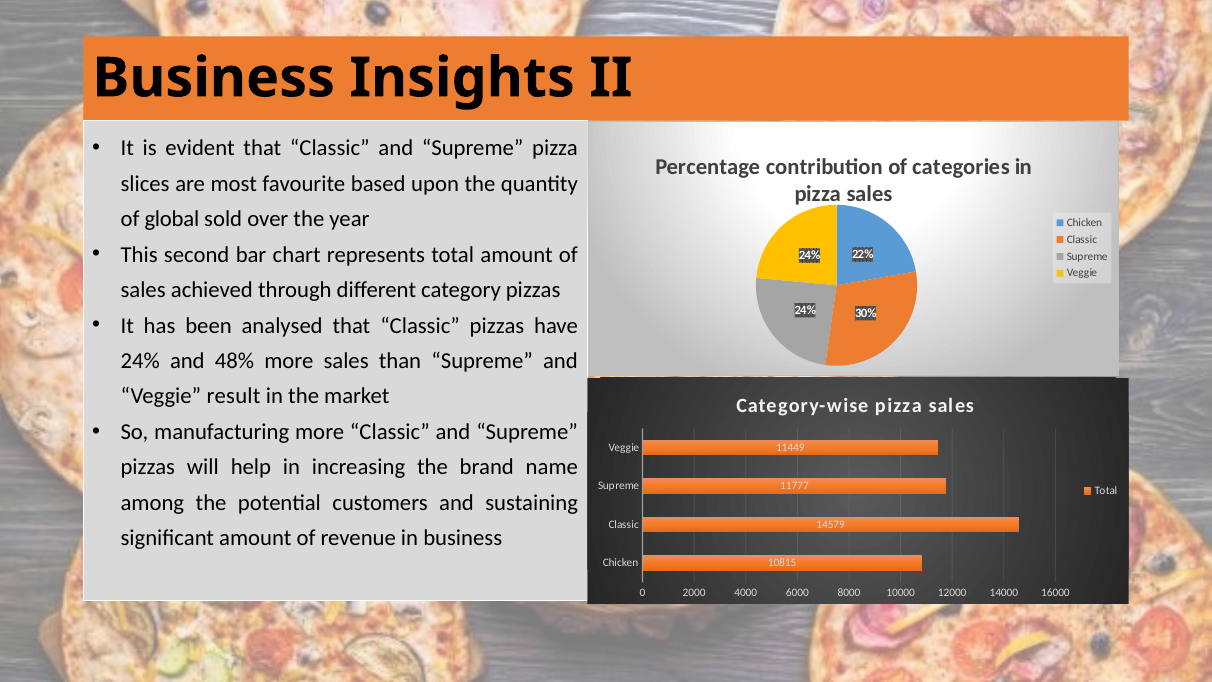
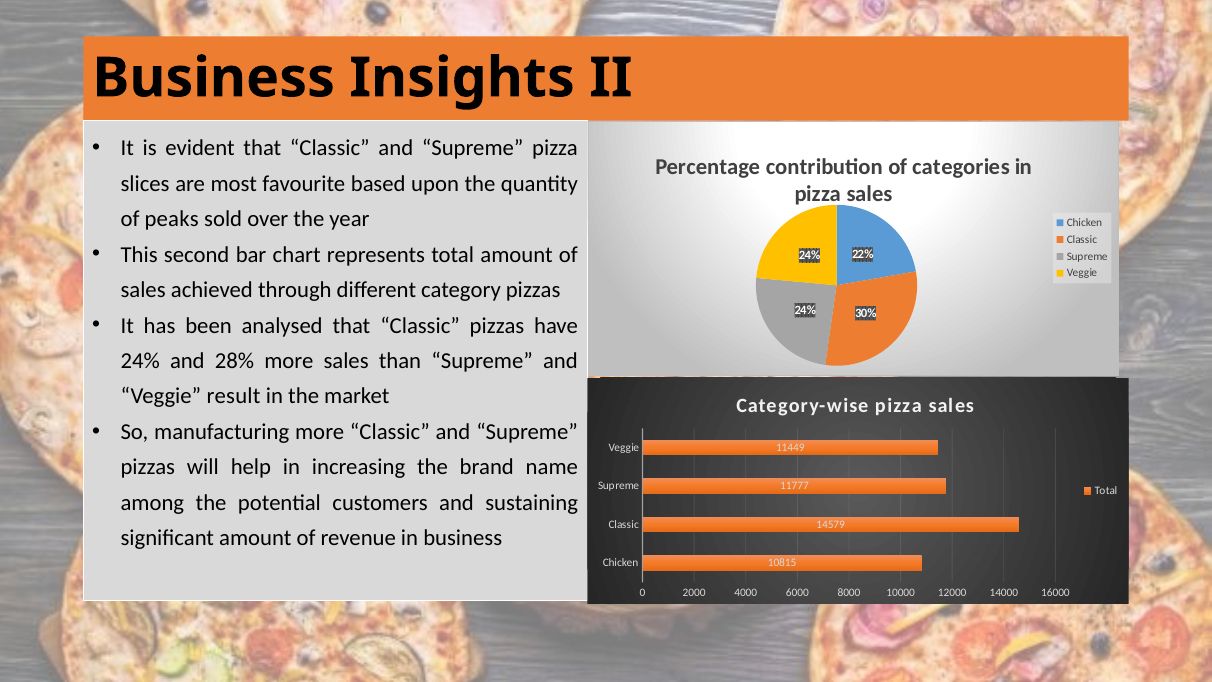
global: global -> peaks (172, 219)
48%: 48% -> 28% (235, 361)
